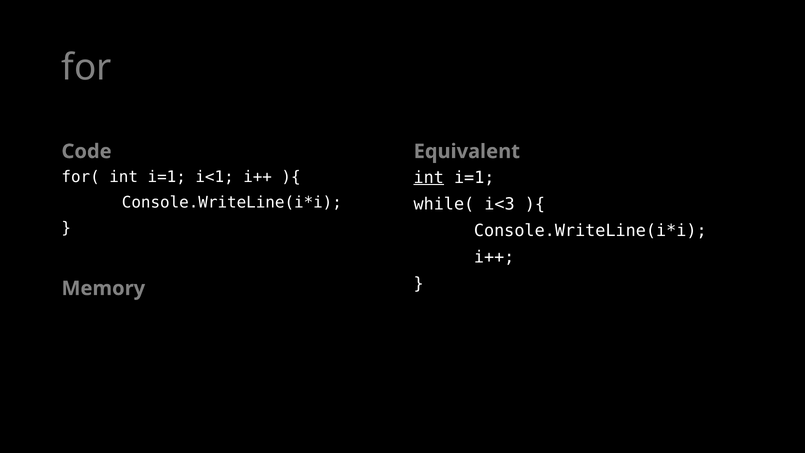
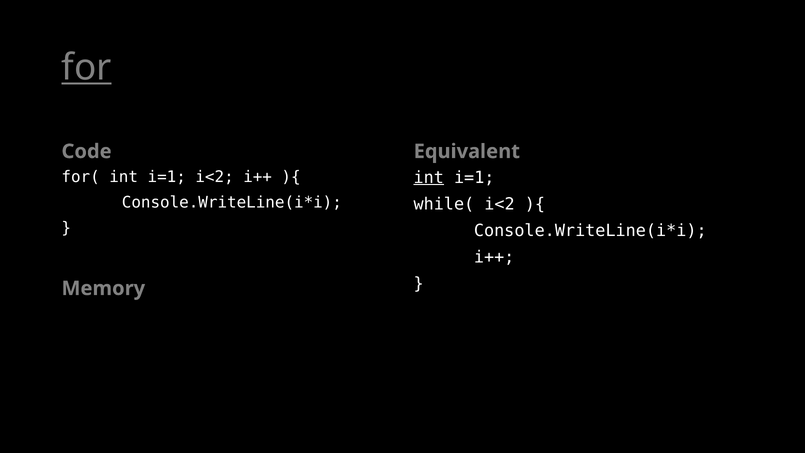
for underline: none -> present (87, 68)
i=1 i<1: i<1 -> i<2 (215, 177)
while( i<3: i<3 -> i<2 (500, 204)
